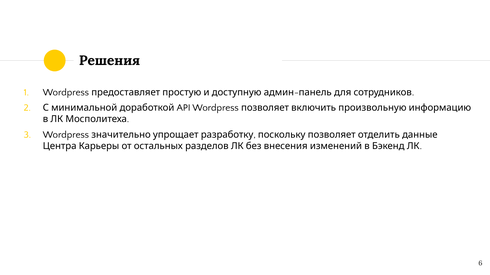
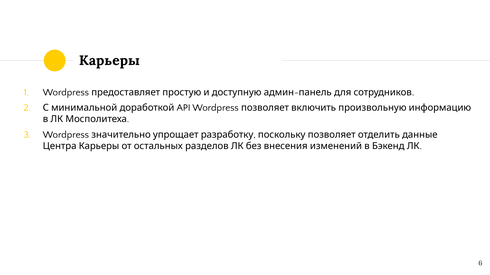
Решения: Решения -> Карьеры (109, 61)
